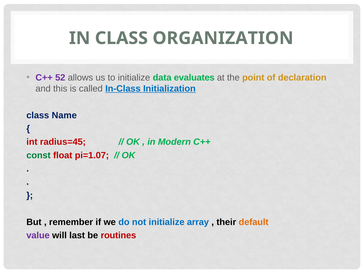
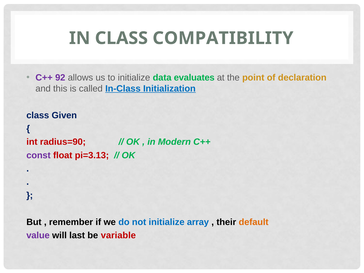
ORGANIZATION: ORGANIZATION -> COMPATIBILITY (223, 38)
52: 52 -> 92 (60, 78)
Name: Name -> Given (64, 115)
radius=45: radius=45 -> radius=90 (63, 142)
const colour: green -> purple (39, 155)
pi=1.07: pi=1.07 -> pi=3.13 (92, 155)
routines: routines -> variable (118, 235)
